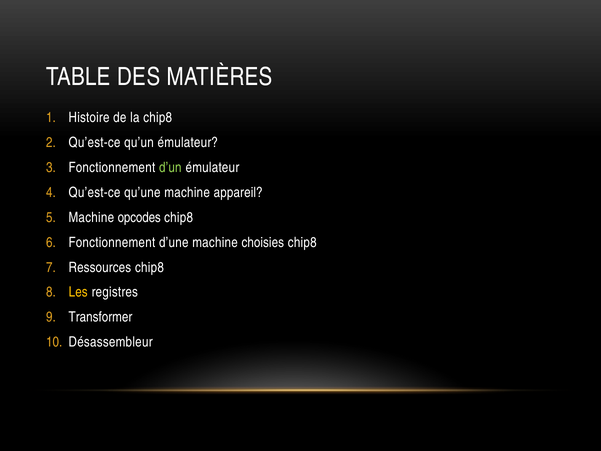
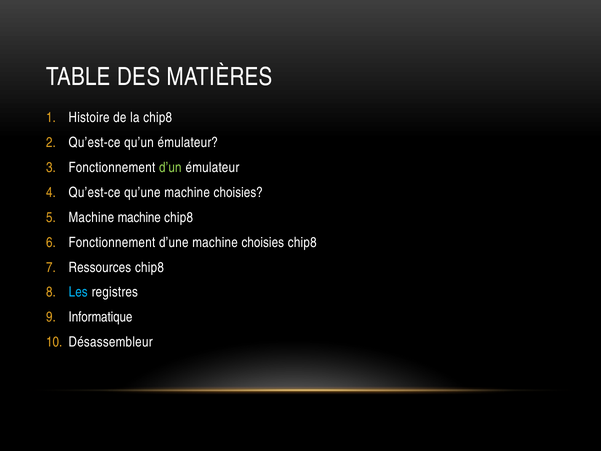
qu’une machine appareil: appareil -> choisies (238, 192)
Machine opcodes: opcodes -> machine (139, 217)
Les colour: yellow -> light blue (78, 292)
Transformer: Transformer -> Informatique (101, 317)
